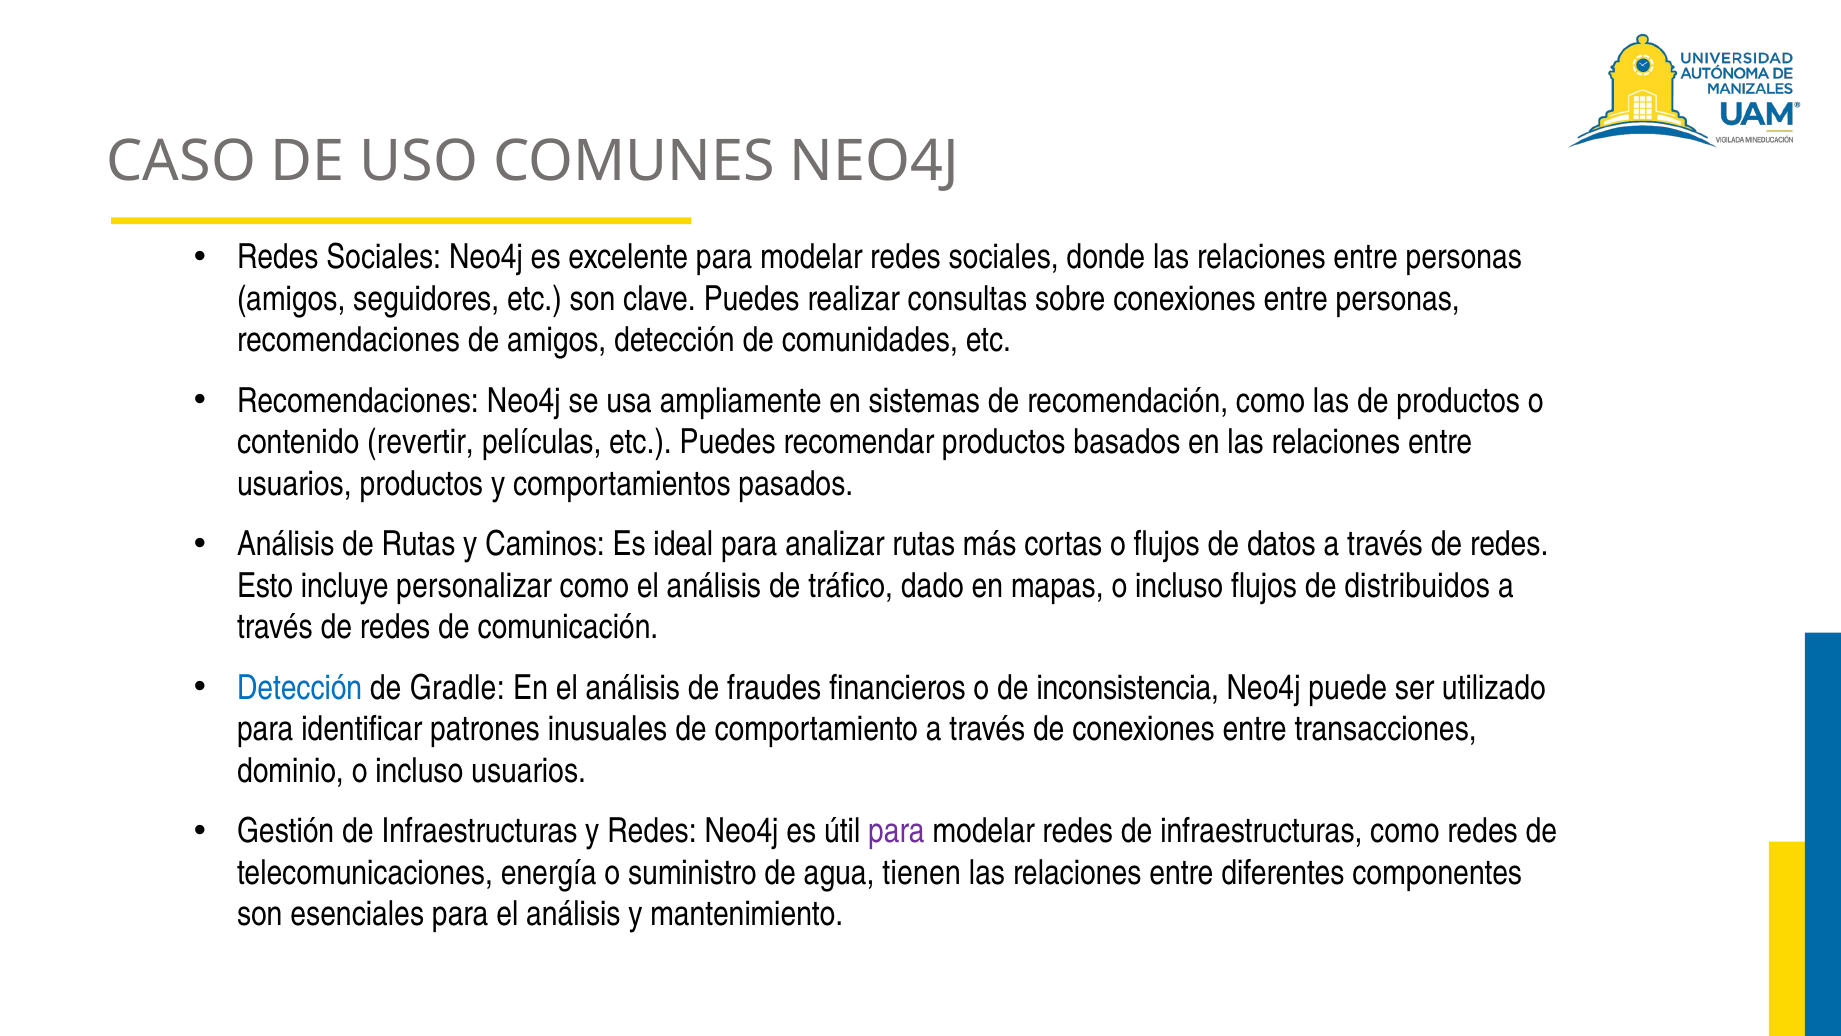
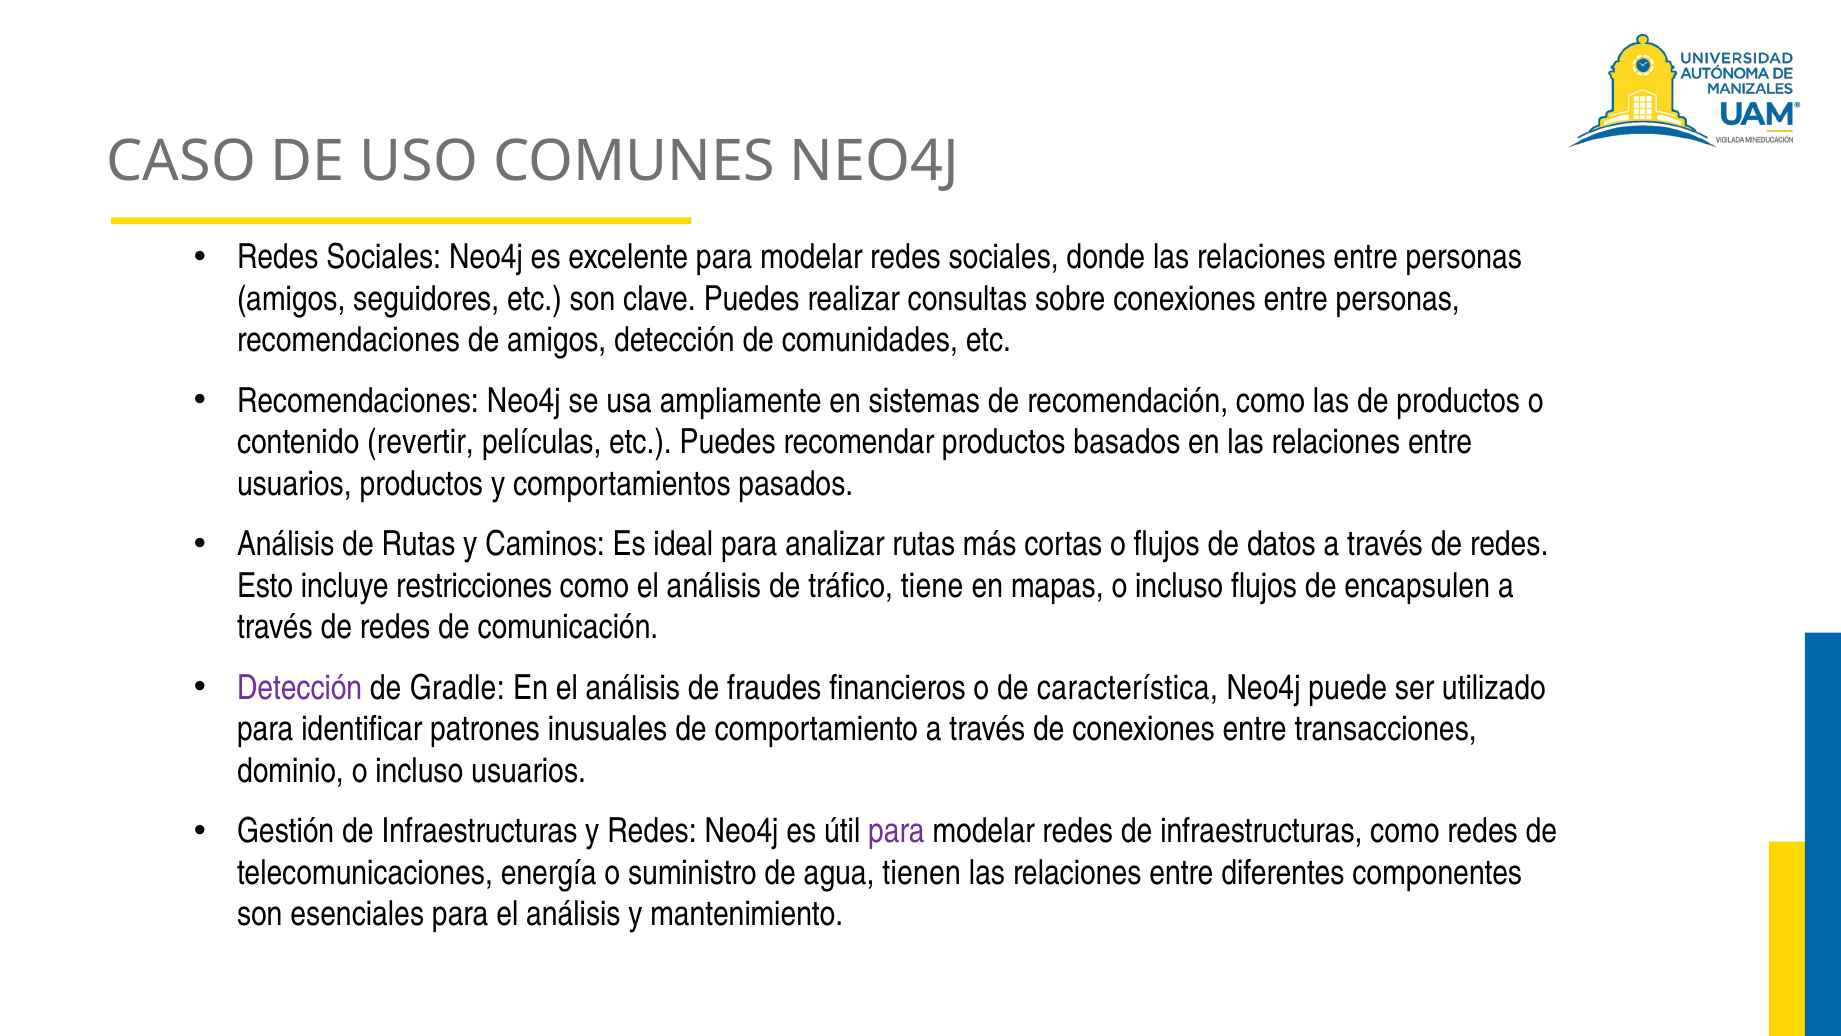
personalizar: personalizar -> restricciones (474, 586)
dado: dado -> tiene (932, 586)
distribuidos: distribuidos -> encapsulen (1417, 586)
Detección colour: blue -> purple (300, 688)
inconsistencia: inconsistencia -> característica (1127, 688)
